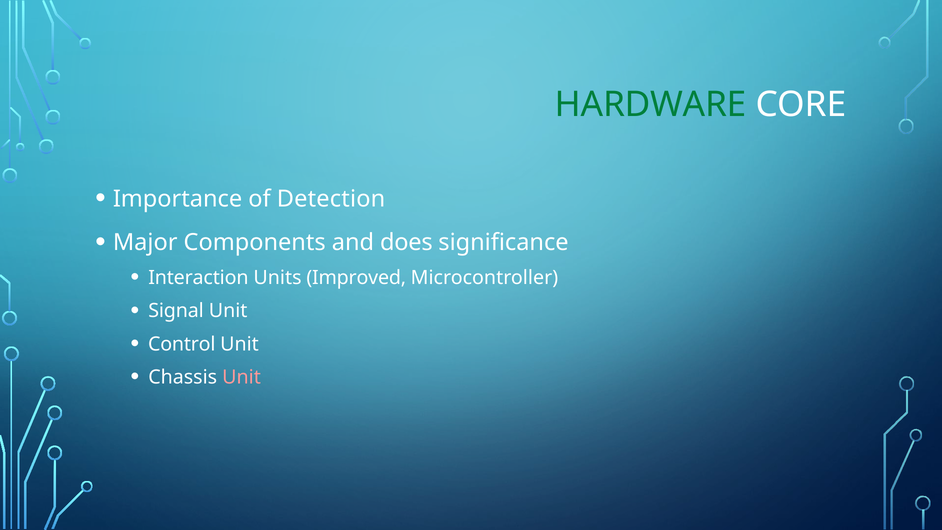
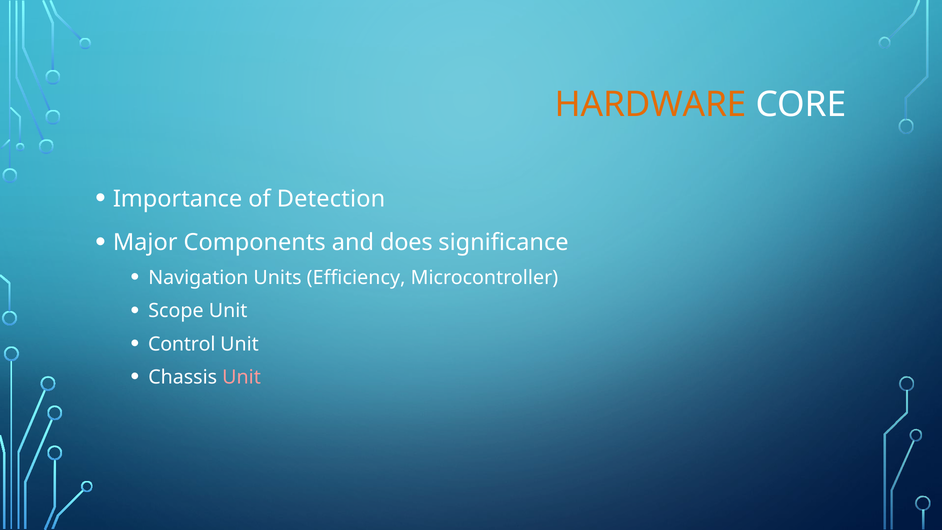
HARDWARE colour: green -> orange (651, 105)
Interaction: Interaction -> Navigation (198, 278)
Improved: Improved -> Efficiency (356, 278)
Signal: Signal -> Scope (176, 311)
